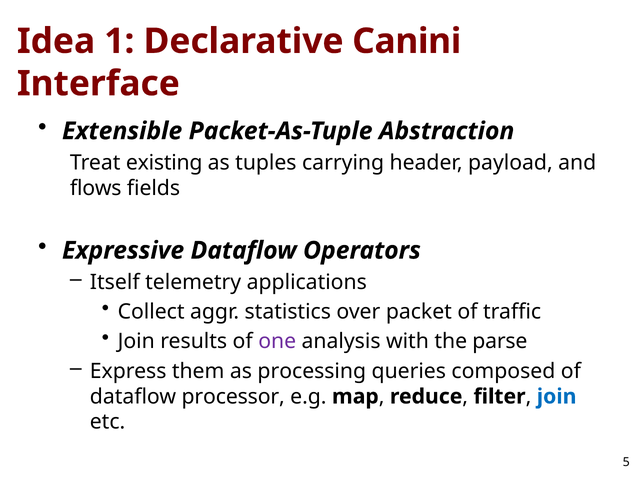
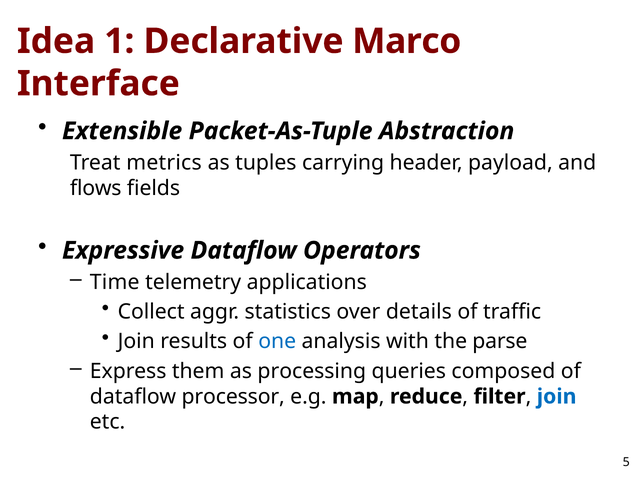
Canini: Canini -> Marco (407, 41)
existing: existing -> metrics (164, 163)
Itself: Itself -> Time (115, 282)
packet: packet -> details (419, 312)
one colour: purple -> blue (277, 341)
